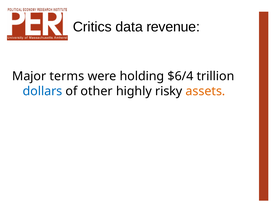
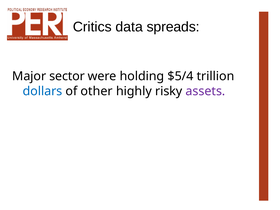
revenue: revenue -> spreads (173, 27)
terms: terms -> sector (67, 76)
$6/4: $6/4 -> $5/4 (181, 76)
assets colour: orange -> purple (205, 91)
